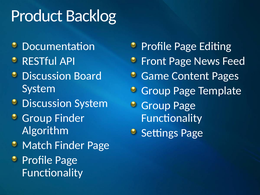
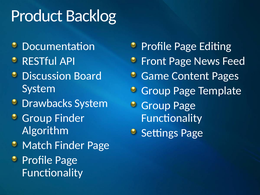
Discussion: Discussion -> Drawbacks (47, 103)
